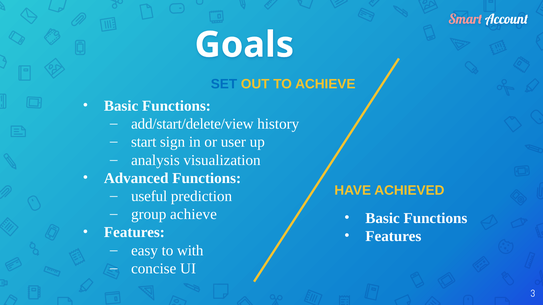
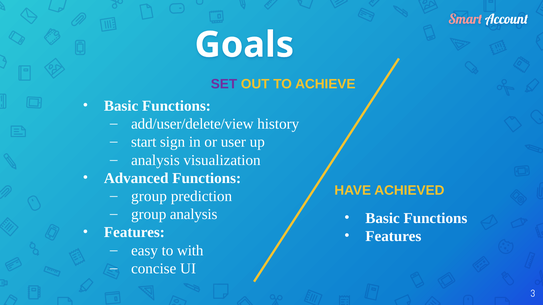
SET colour: blue -> purple (224, 84)
add/start/delete/view: add/start/delete/view -> add/user/delete/view (192, 124)
useful: useful -> group (149, 196)
group achieve: achieve -> analysis (194, 215)
